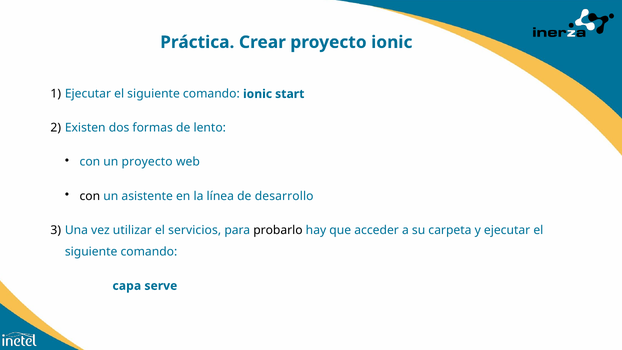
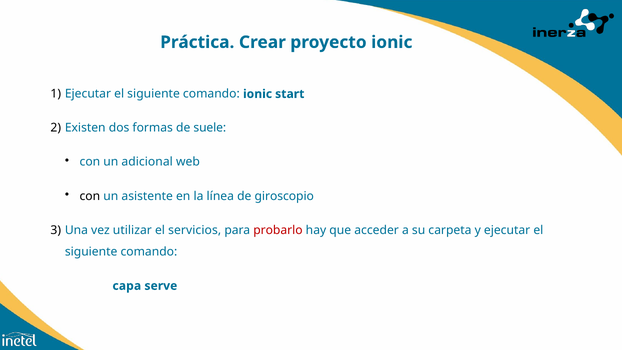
lento: lento -> suele (210, 128)
un proyecto: proyecto -> adicional (147, 162)
desarrollo: desarrollo -> giroscopio (284, 196)
probarlo colour: black -> red (278, 230)
